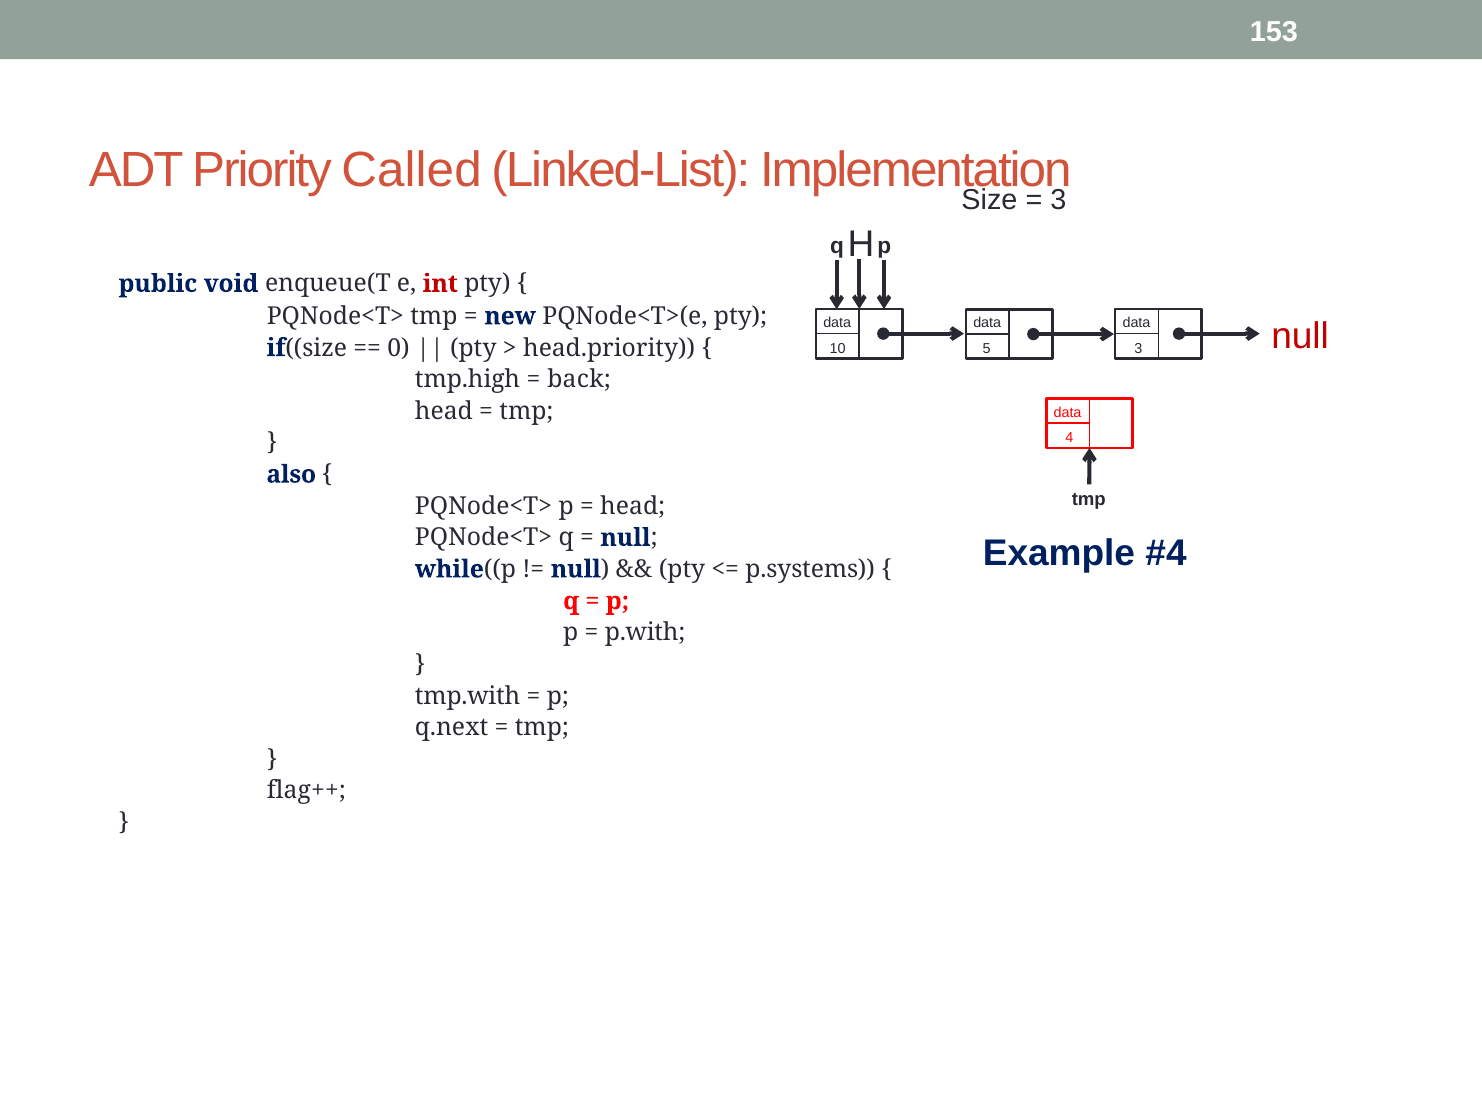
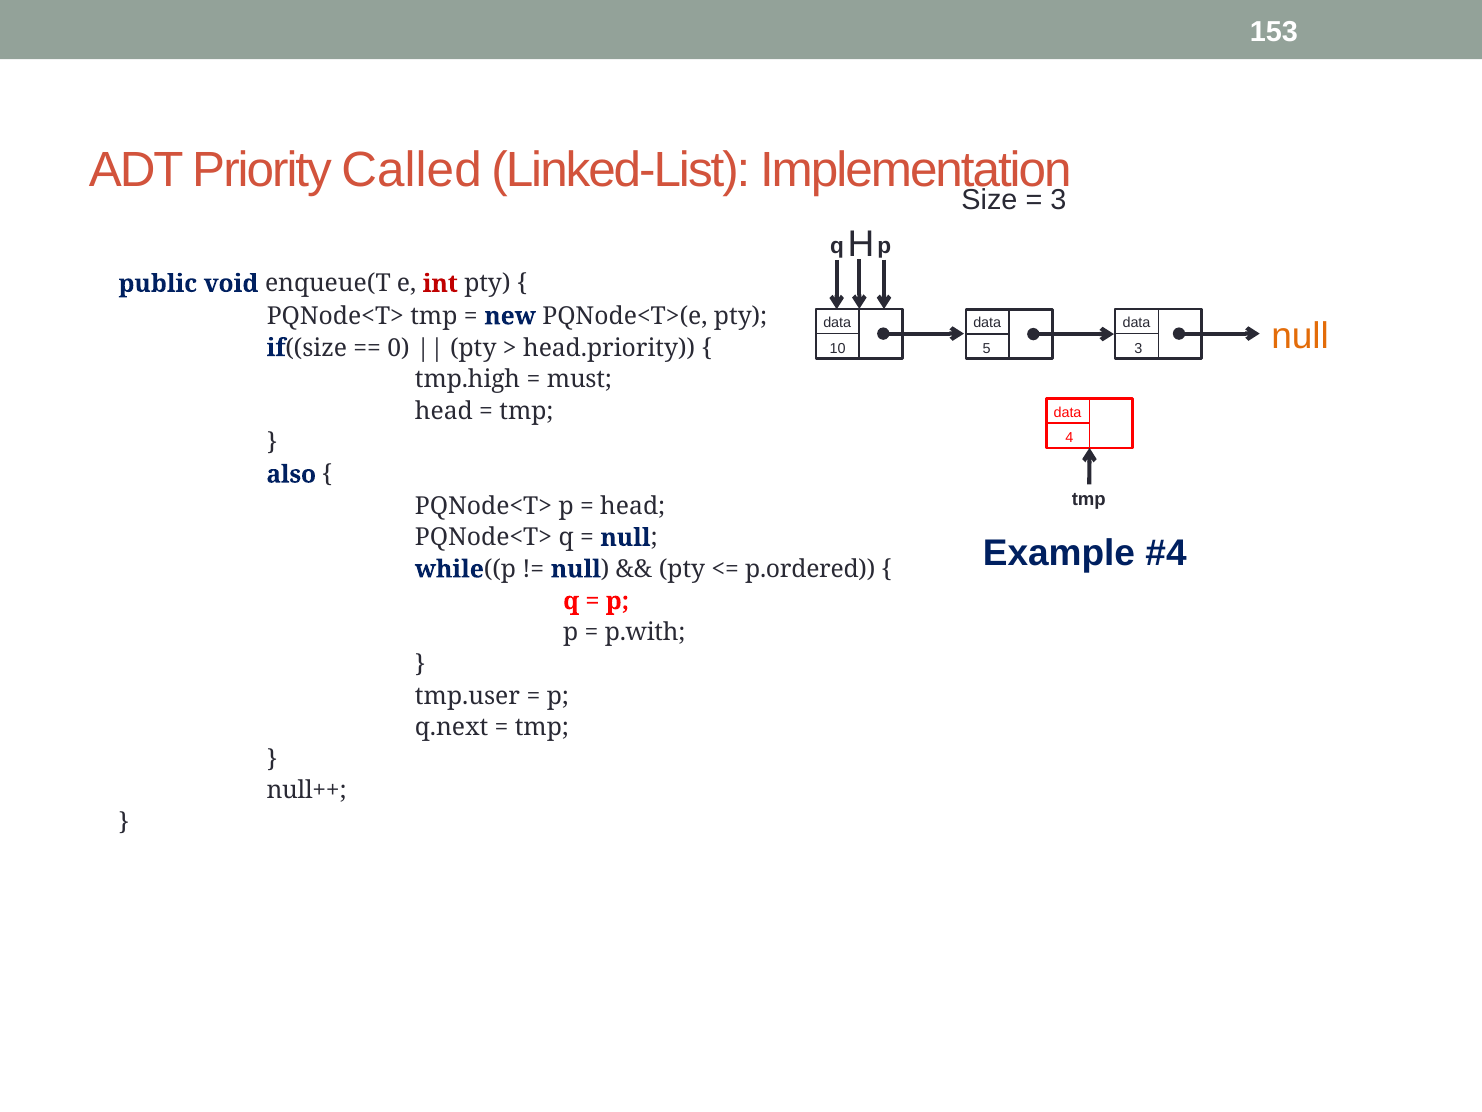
null colour: red -> orange (1300, 336)
back: back -> must (579, 379)
p.systems: p.systems -> p.ordered (810, 569)
tmp.with: tmp.with -> tmp.user (468, 696)
flag++: flag++ -> null++ (307, 790)
